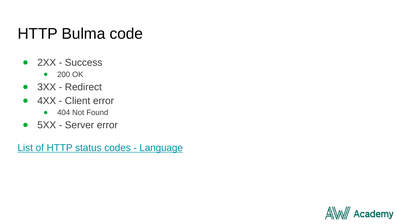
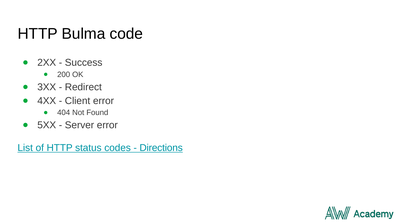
Language: Language -> Directions (161, 147)
